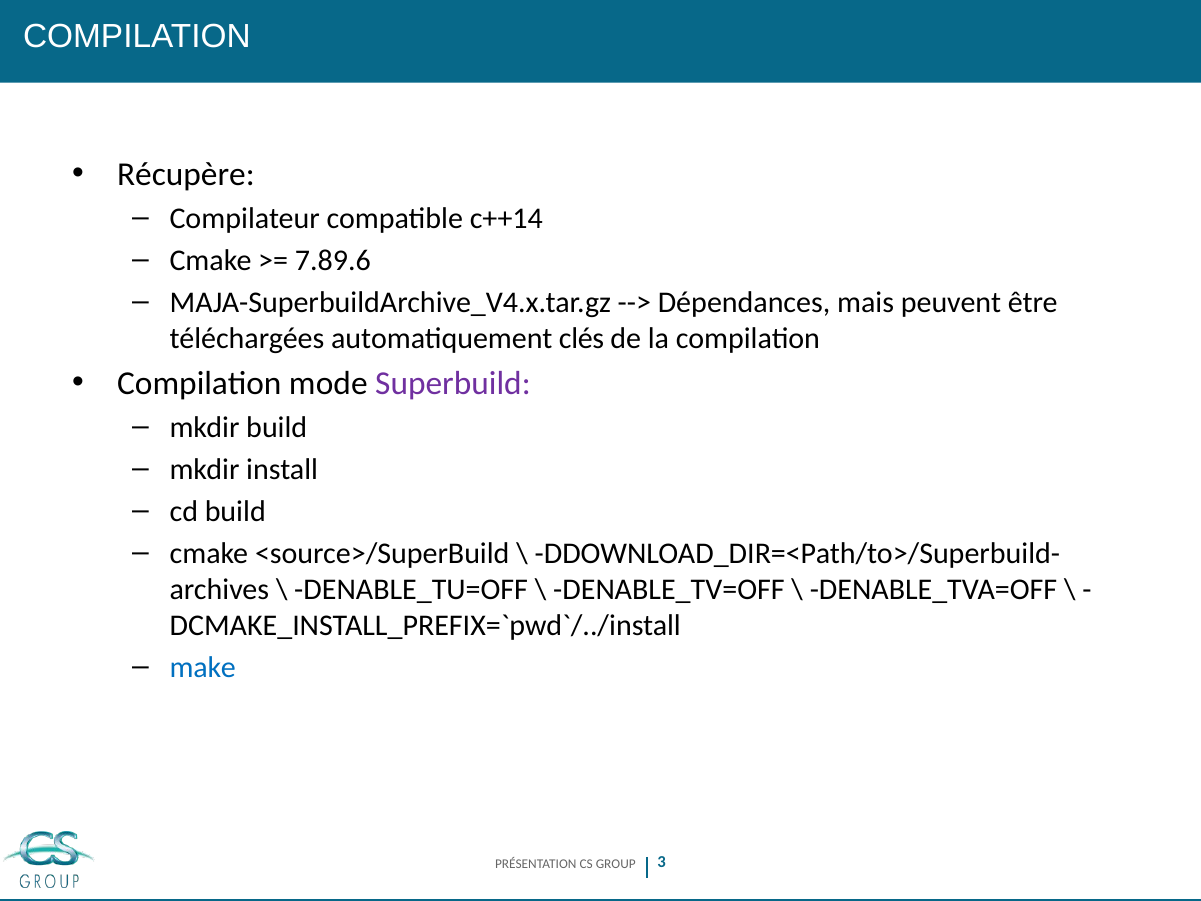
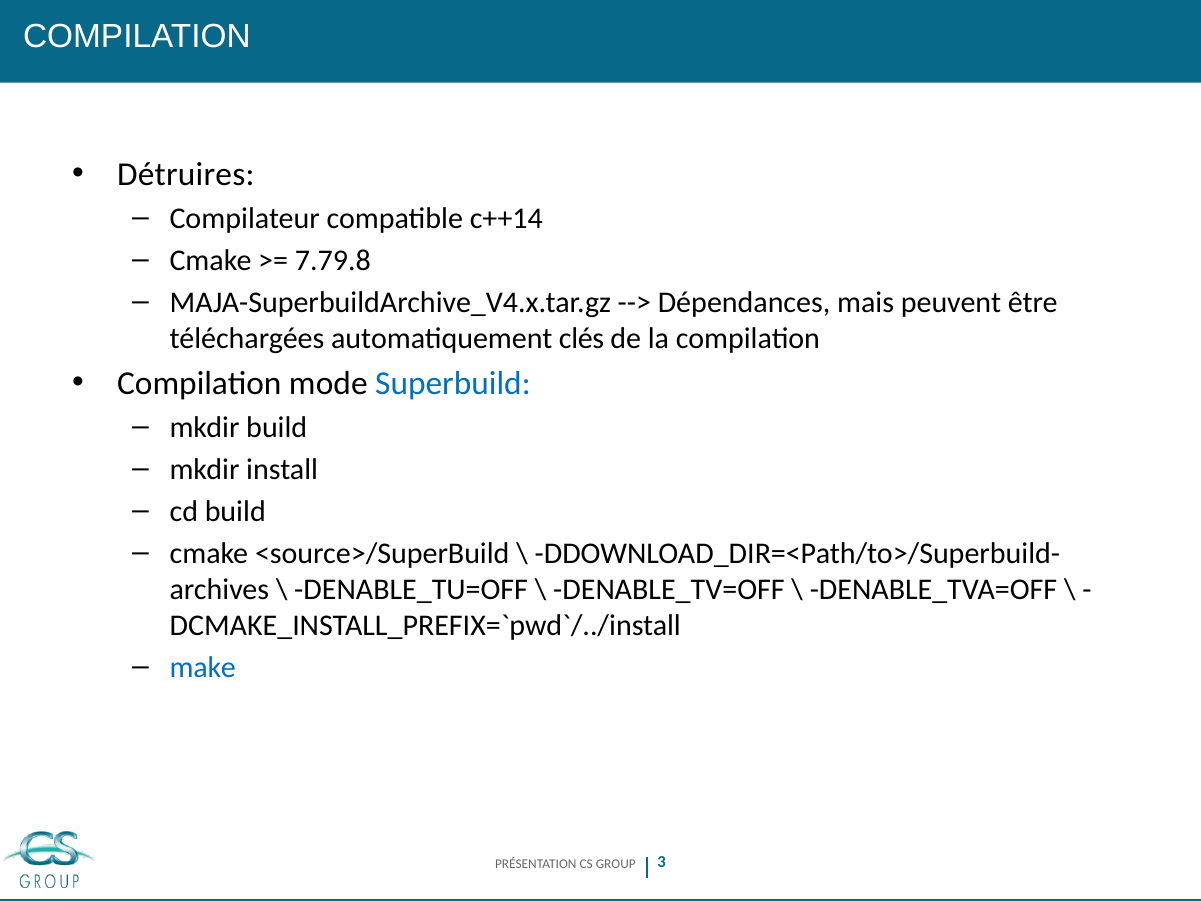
Récupère: Récupère -> Détruires (186, 174)
7.89.6: 7.89.6 -> 7.79.8 (333, 260)
Superbuild colour: purple -> blue (453, 383)
